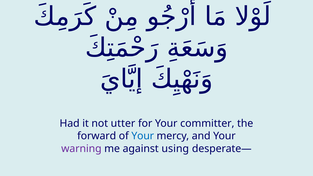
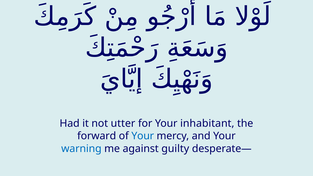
committer: committer -> inhabitant (207, 124)
warning colour: purple -> blue (81, 149)
using: using -> guilty (175, 149)
